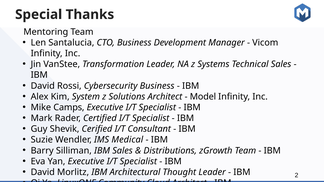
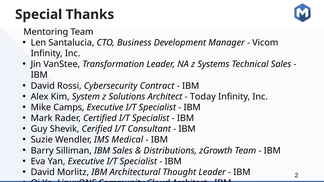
Cybersecurity Business: Business -> Contract (157, 86)
Model: Model -> Today (203, 97)
